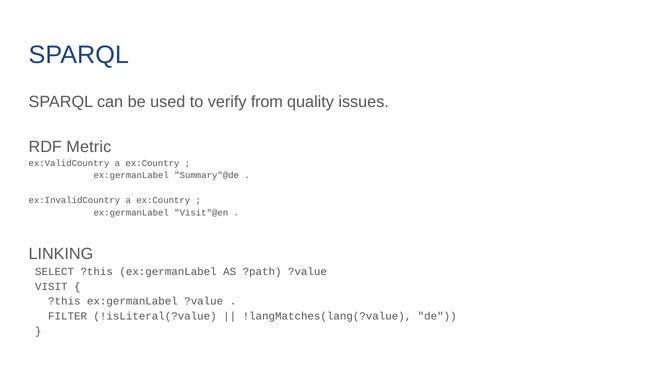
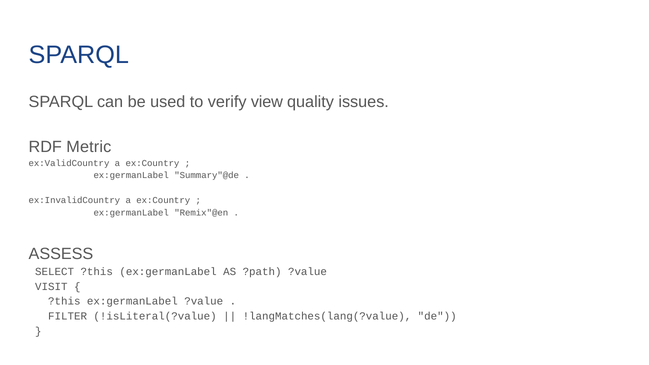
from: from -> view (267, 102)
Visit"@en: Visit"@en -> Remix"@en (201, 213)
LINKING: LINKING -> ASSESS (61, 254)
